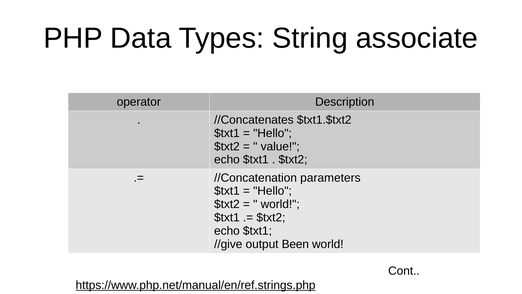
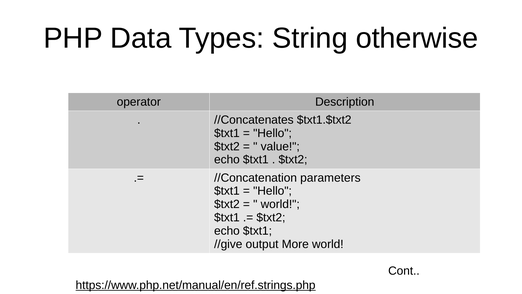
associate: associate -> otherwise (417, 38)
Been: Been -> More (295, 244)
